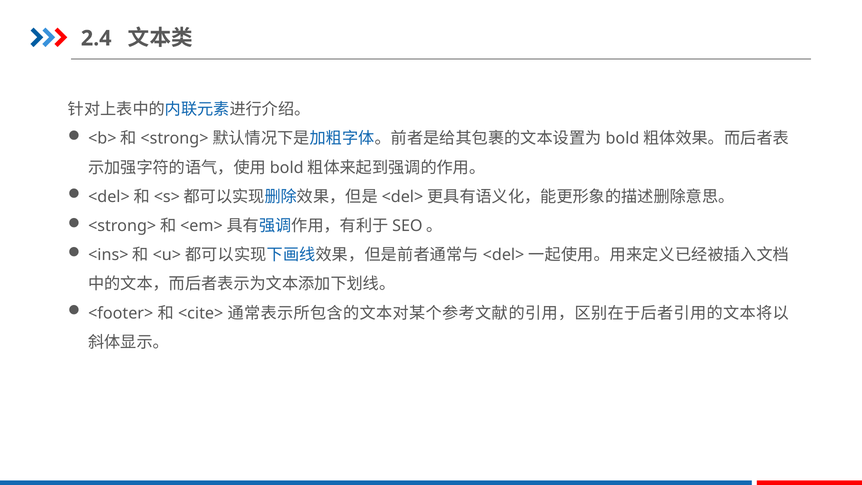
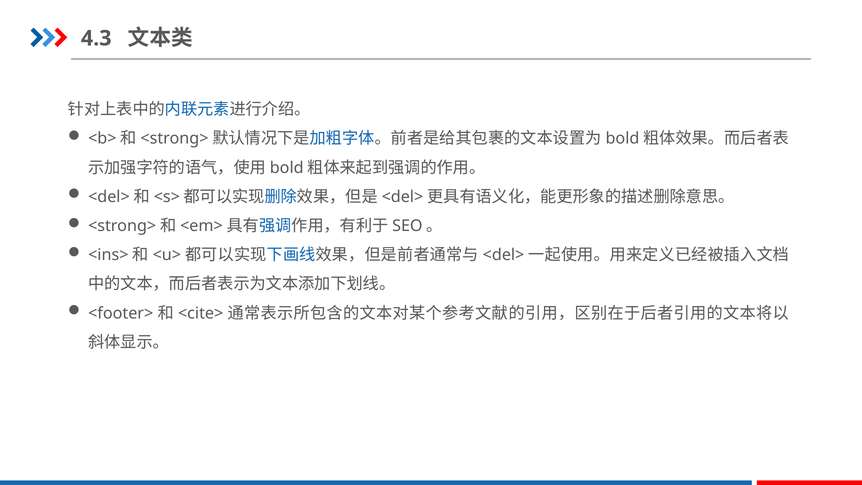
2.4: 2.4 -> 4.3 (96, 38)
